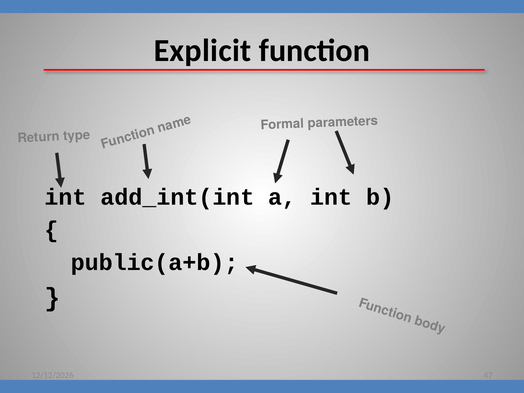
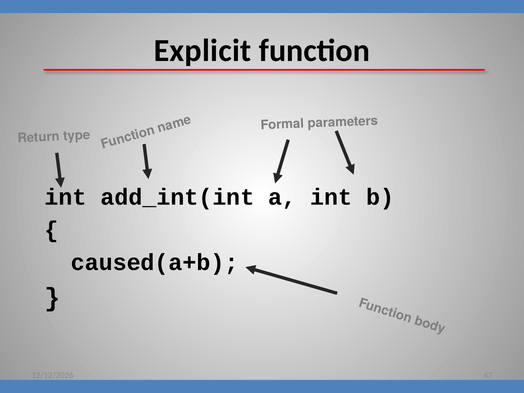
public(a+b: public(a+b -> caused(a+b (155, 262)
